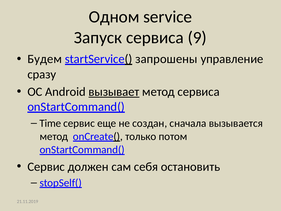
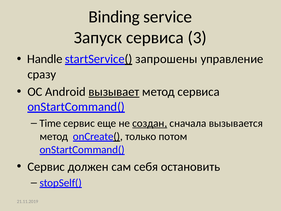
Одном: Одном -> Binding (114, 17)
9: 9 -> 3 (197, 38)
Будем: Будем -> Handle (45, 59)
создан underline: none -> present (150, 123)
